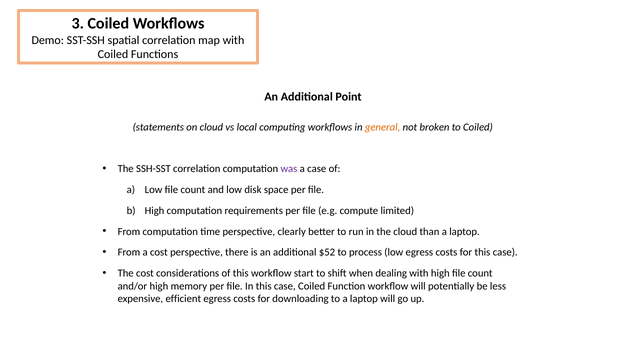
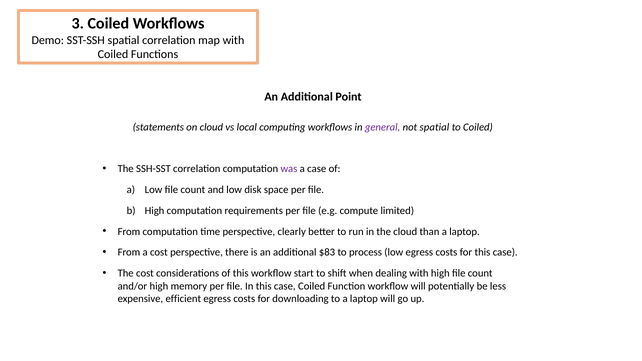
general colour: orange -> purple (383, 127)
not broken: broken -> spatial (434, 127)
$52: $52 -> $83 (327, 252)
